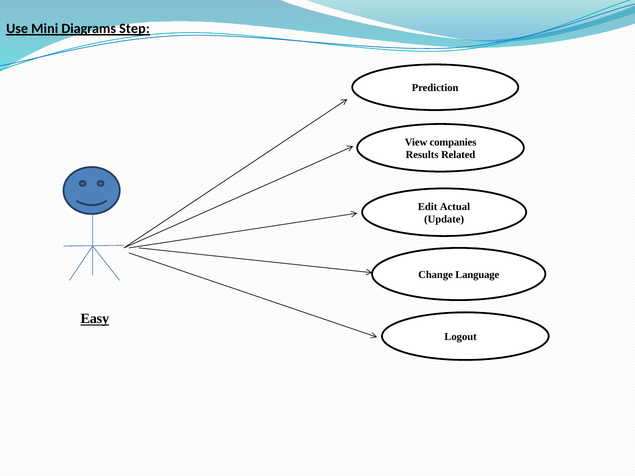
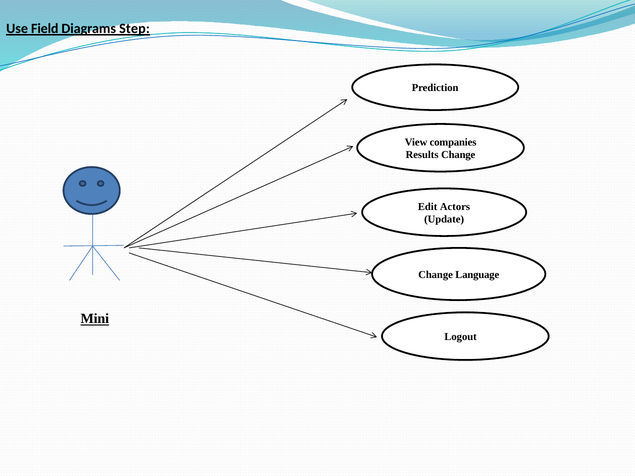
Mini: Mini -> Field (45, 29)
Results Related: Related -> Change (458, 155)
Actual: Actual -> Actors (455, 207)
Easy: Easy -> Mini (95, 319)
